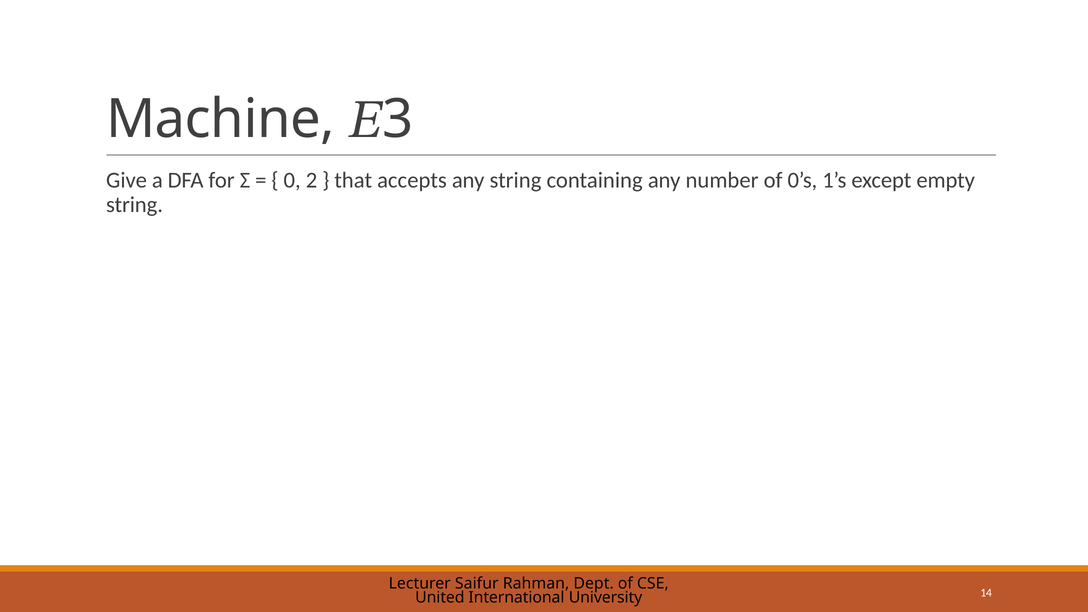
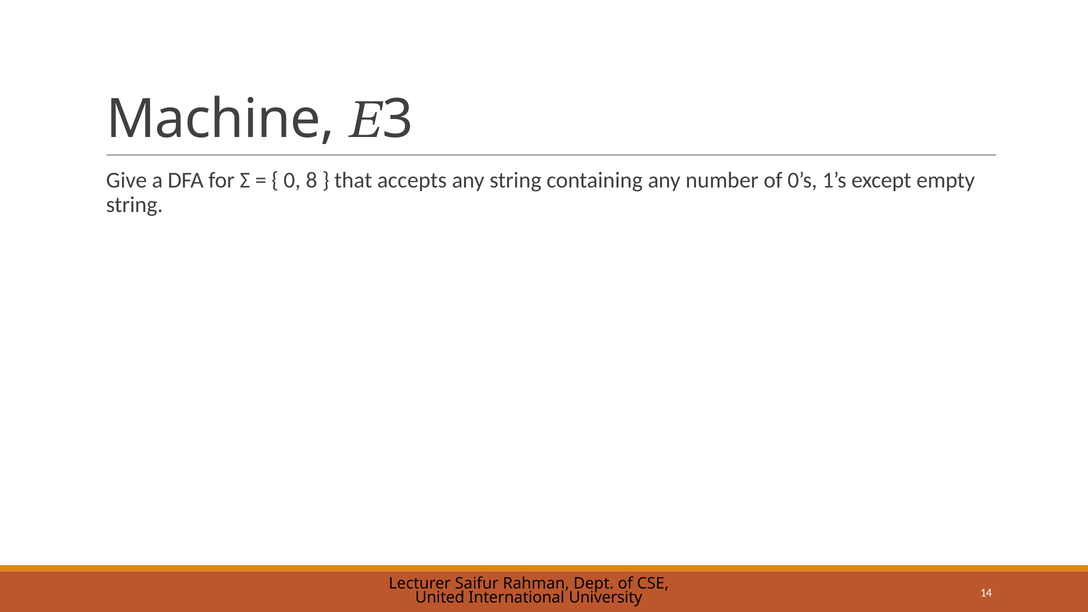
2: 2 -> 8 (312, 180)
